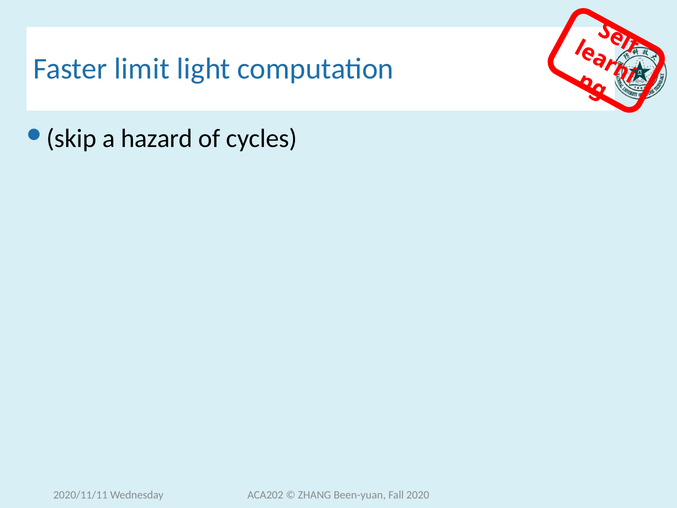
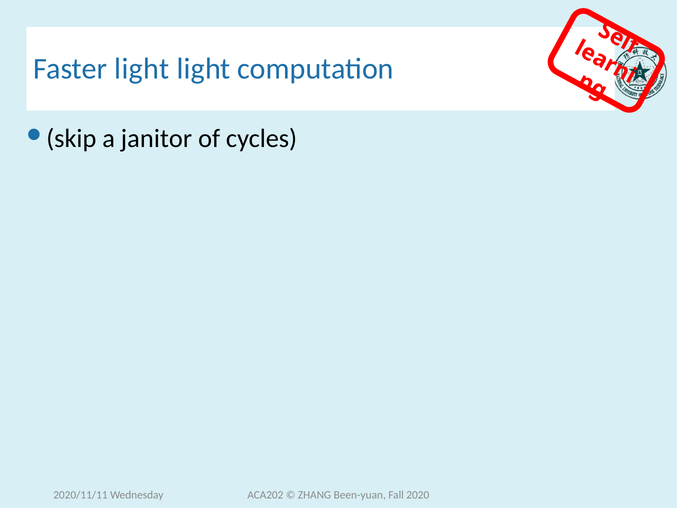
Faster limit: limit -> light (142, 69)
hazard: hazard -> janitor (156, 139)
